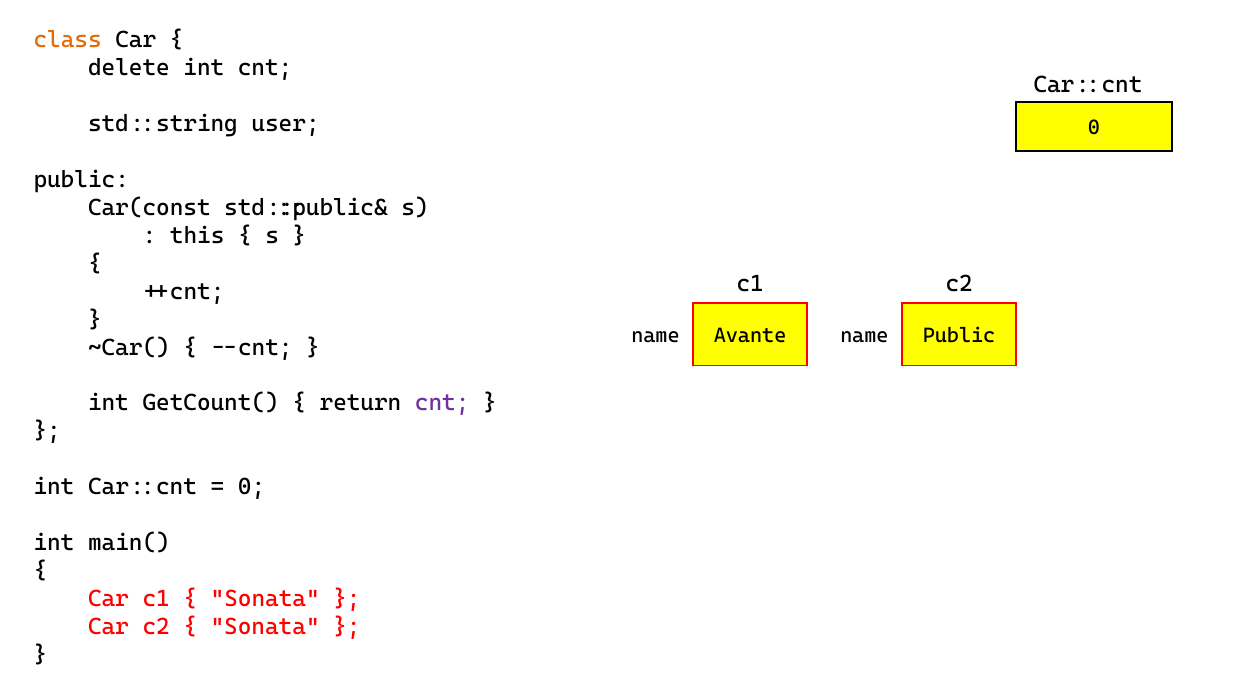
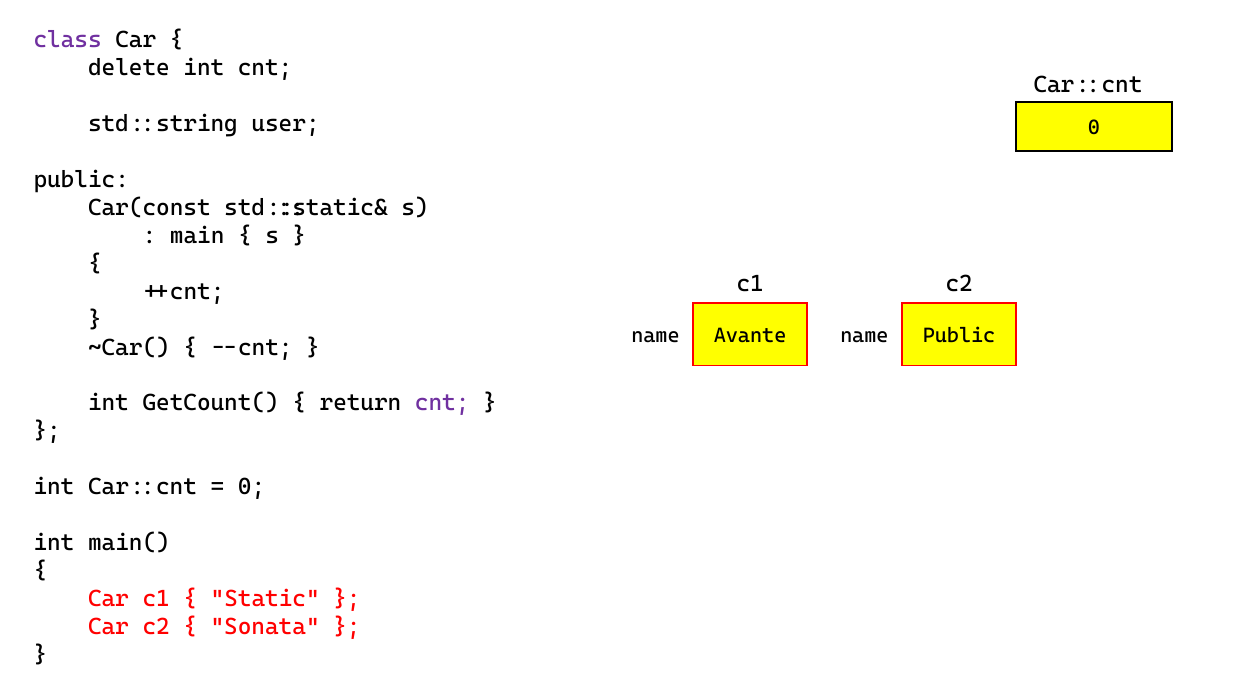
class colour: orange -> purple (68, 40)
std::public&: std::public& -> std::static& (306, 208)
this: this -> main (197, 236)
Sonata: Sonata -> Static (265, 599)
